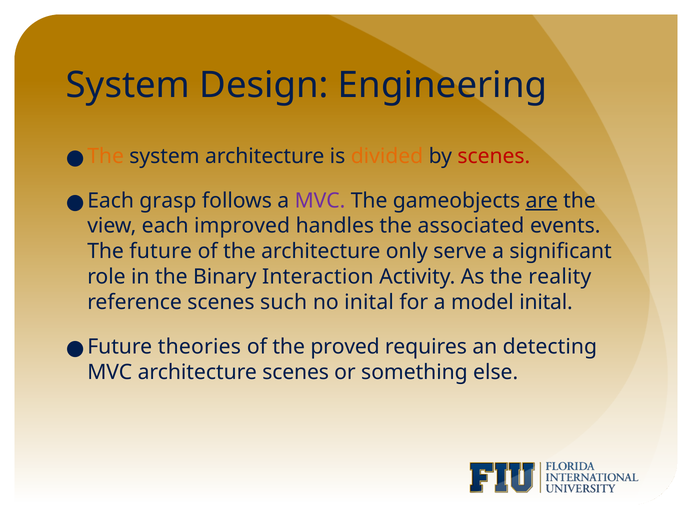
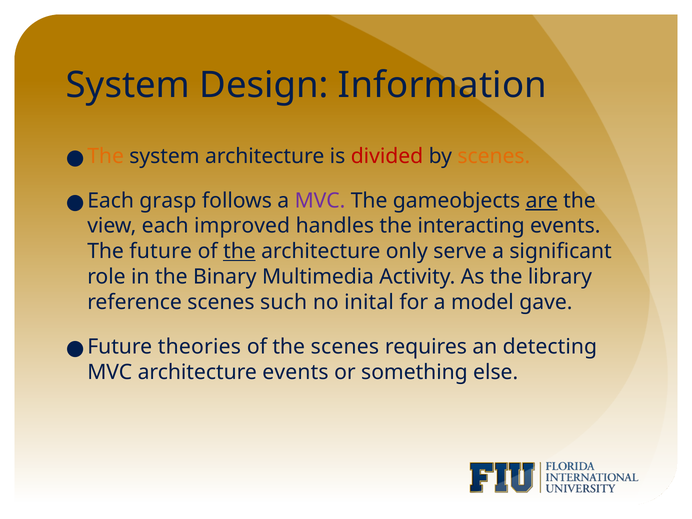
Engineering: Engineering -> Information (443, 85)
divided colour: orange -> red (387, 156)
scenes colour: red -> orange (494, 156)
associated: associated -> interacting (471, 226)
the underline: none -> present (239, 251)
Interaction: Interaction -> Multimedia (318, 277)
reality: reality -> library (560, 277)
model inital: inital -> gave (546, 302)
the proved: proved -> scenes (345, 347)
architecture scenes: scenes -> events (295, 372)
